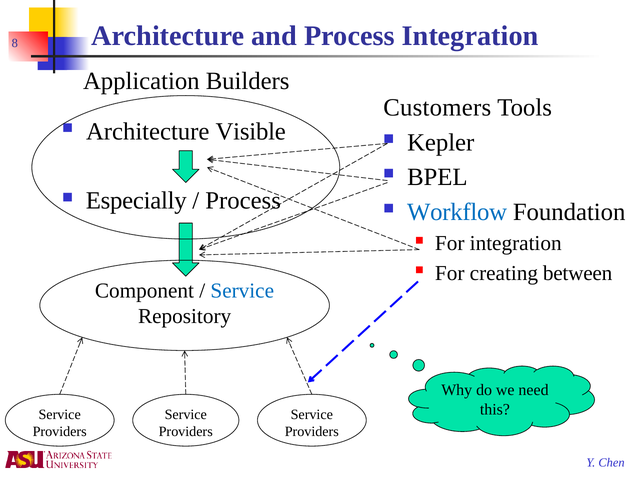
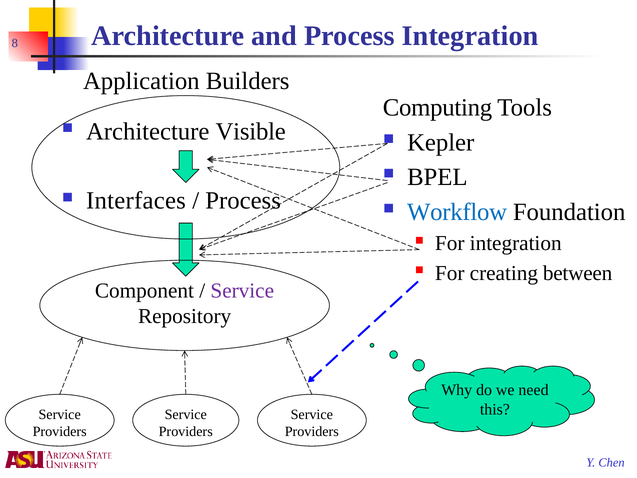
Customers: Customers -> Computing (438, 108)
Especially: Especially -> Interfaces (136, 201)
Service colour: blue -> purple (242, 291)
